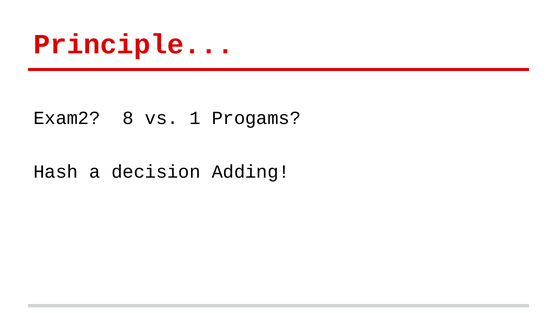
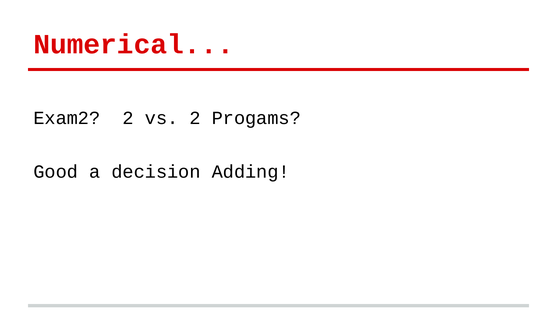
Principle: Principle -> Numerical (134, 44)
Exam2 8: 8 -> 2 (128, 118)
vs 1: 1 -> 2 (195, 118)
Hash: Hash -> Good (56, 172)
